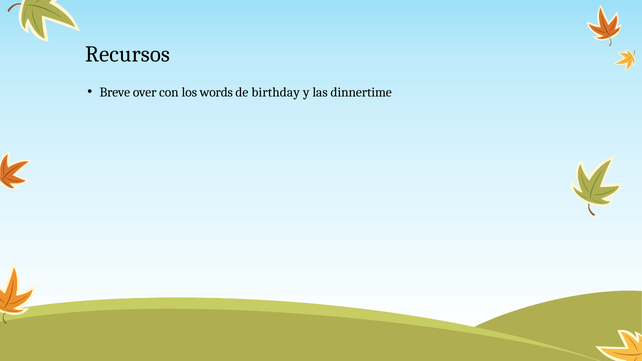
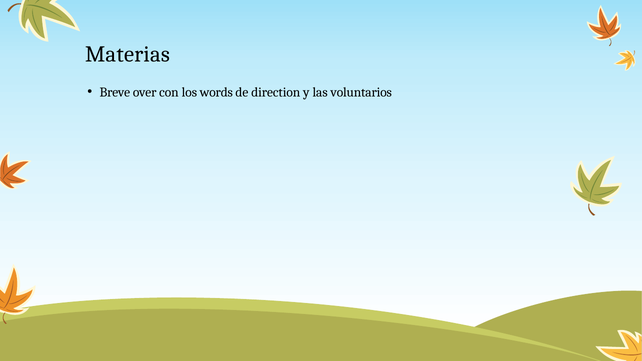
Recursos: Recursos -> Materias (127, 54)
birthday: birthday -> direction (276, 92)
dinnertime: dinnertime -> voluntarios (361, 92)
